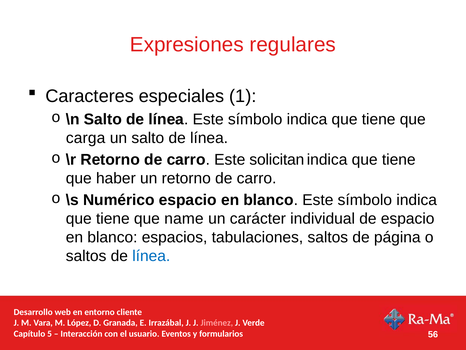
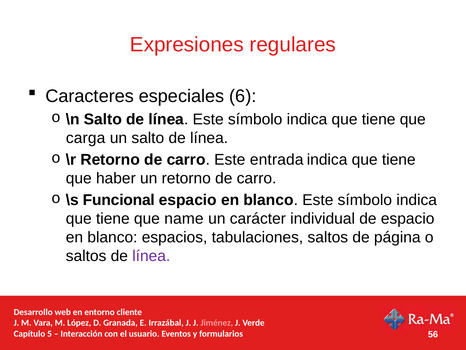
1: 1 -> 6 (243, 96)
solicitan: solicitan -> entrada (277, 159)
Numérico: Numérico -> Funcional (119, 200)
línea colour: blue -> purple (151, 256)
